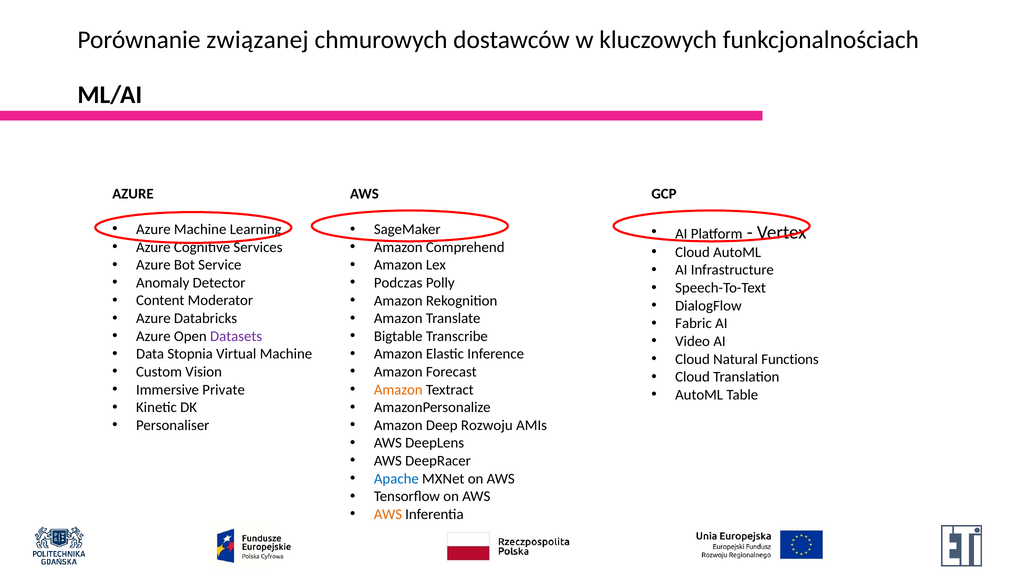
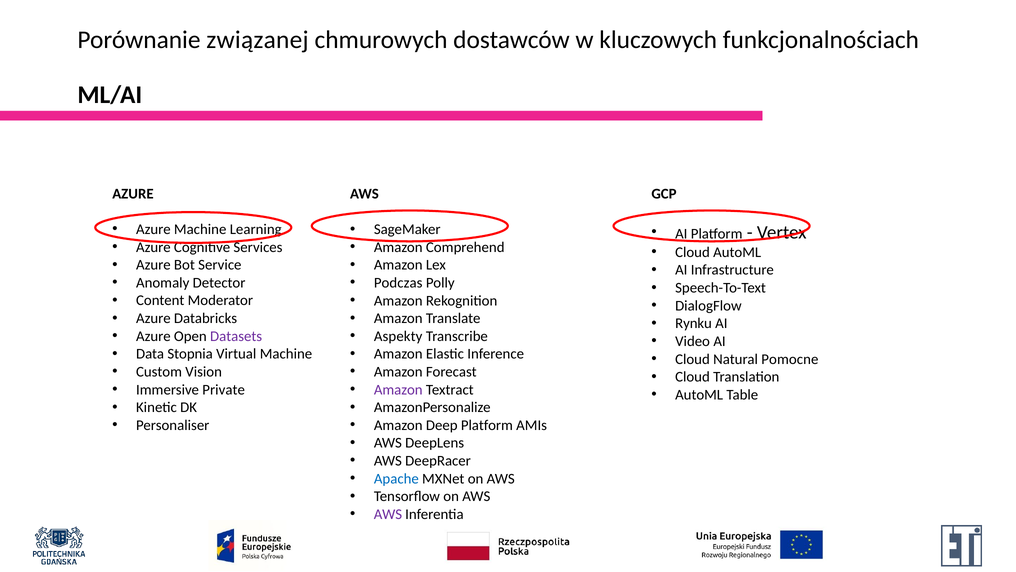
Fabric: Fabric -> Rynku (694, 323)
Bigtable: Bigtable -> Aspekty (398, 336)
Functions: Functions -> Pomocne (790, 359)
Amazon colour: orange -> purple (398, 389)
Deep Rozwoju: Rozwoju -> Platform (487, 425)
AWS colour: orange -> purple (388, 514)
